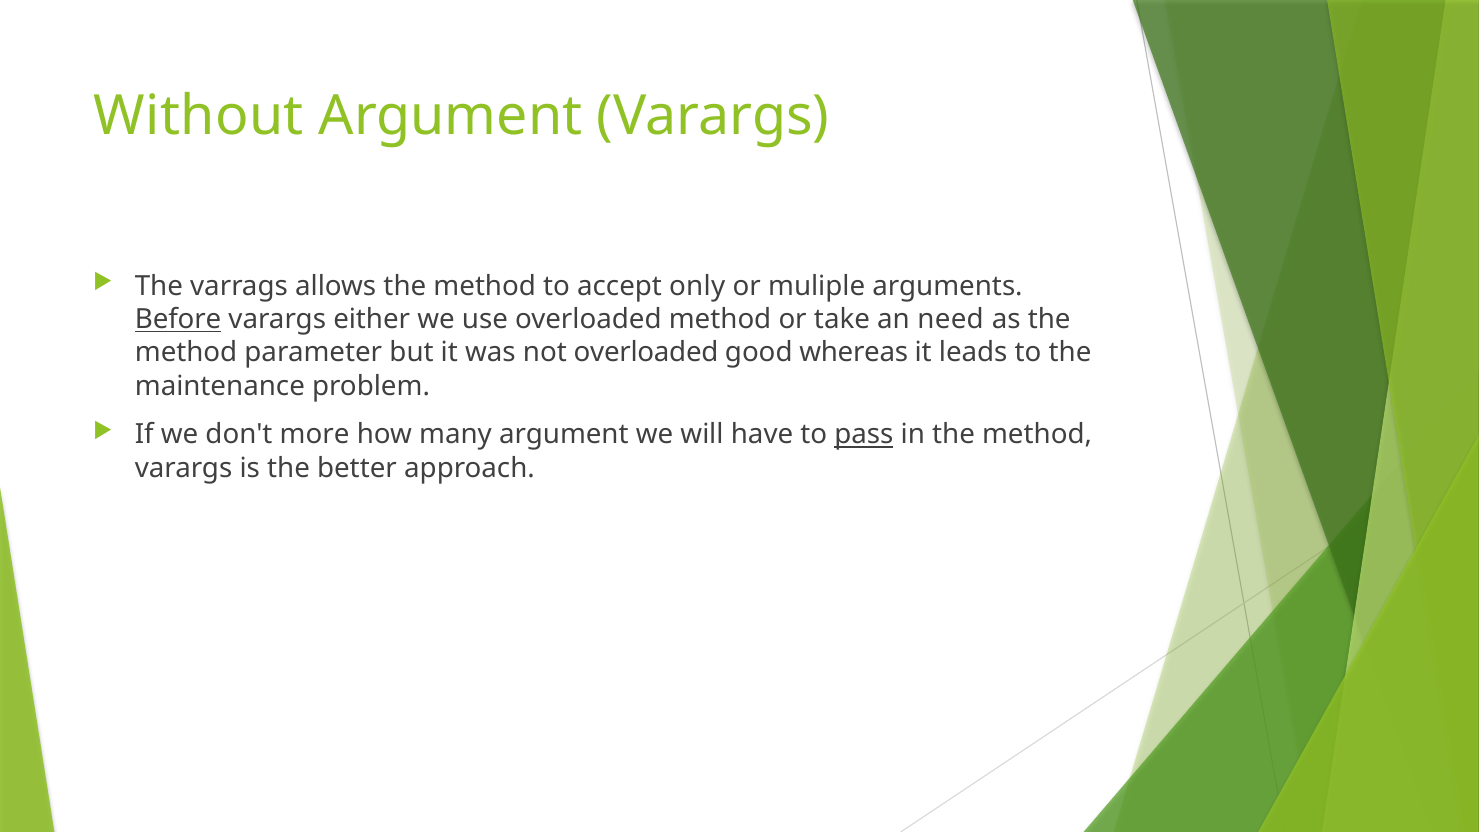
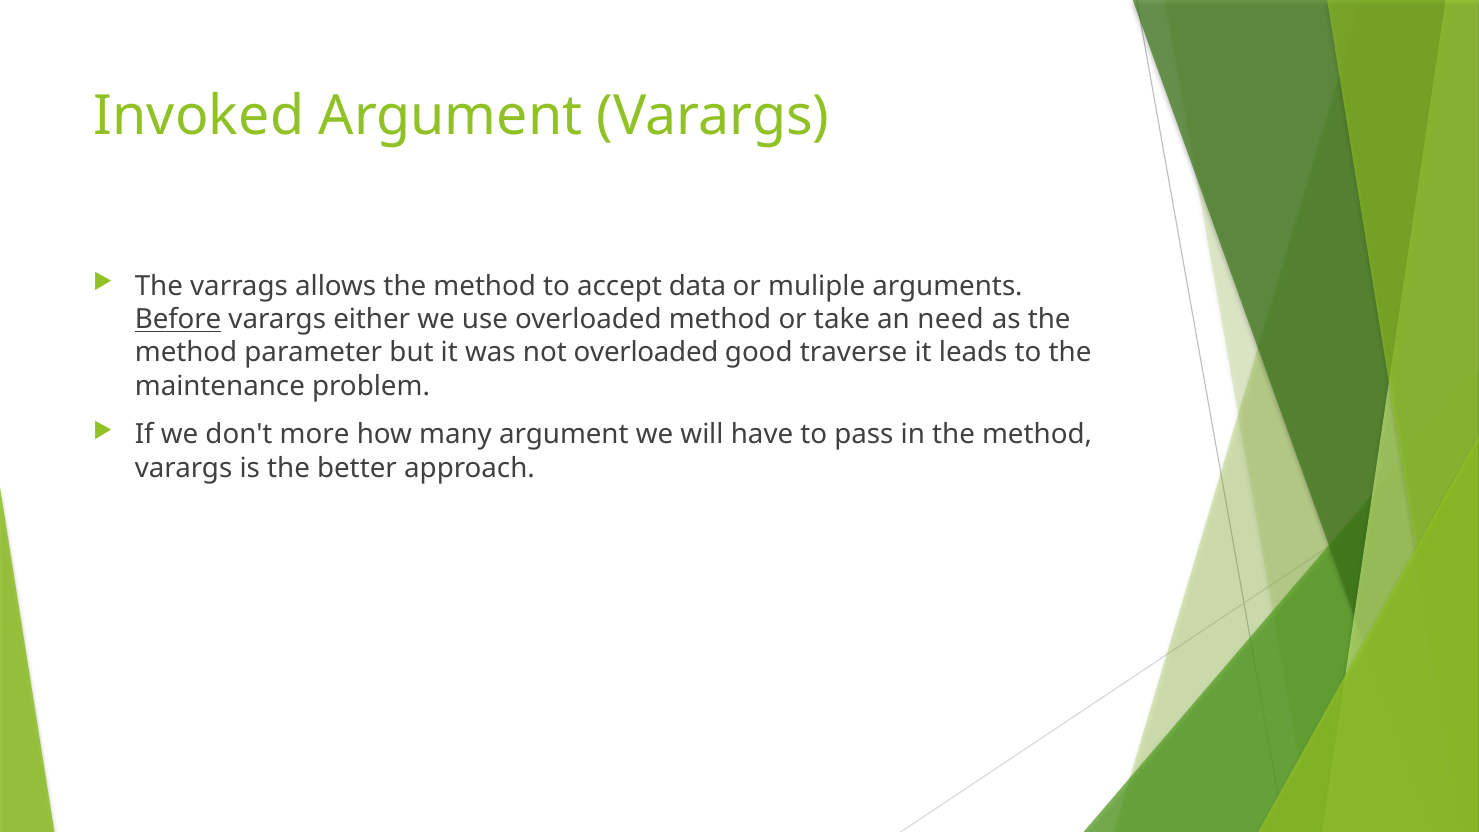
Without: Without -> Invoked (199, 117)
only: only -> data (697, 286)
whereas: whereas -> traverse (854, 353)
pass underline: present -> none (864, 435)
